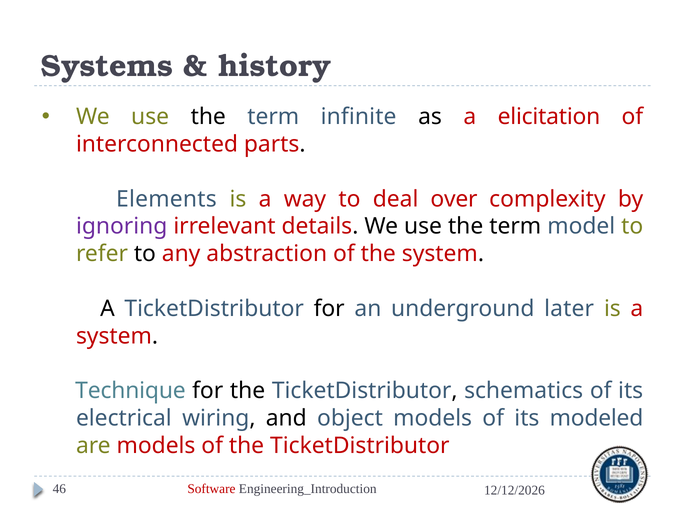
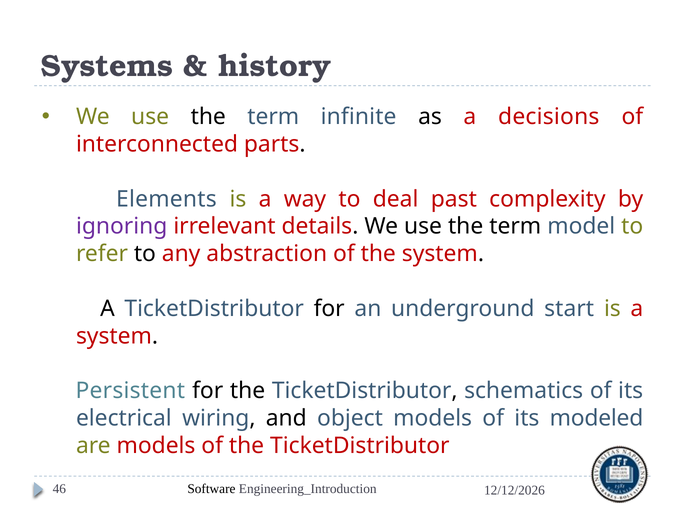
elicitation: elicitation -> decisions (549, 117)
over: over -> past (454, 199)
later: later -> start (569, 309)
Technique: Technique -> Persistent (130, 391)
Software colour: red -> black (211, 488)
